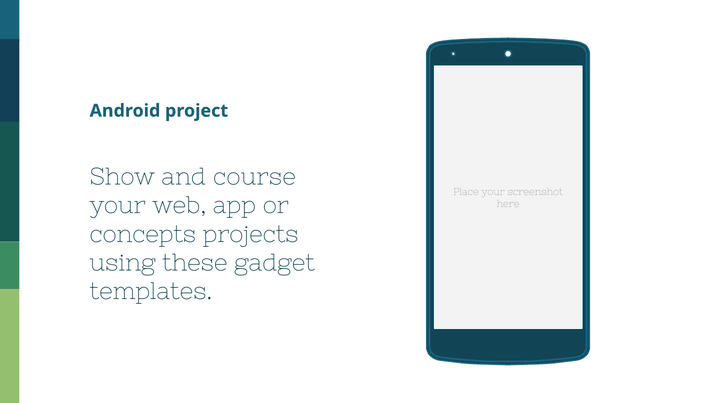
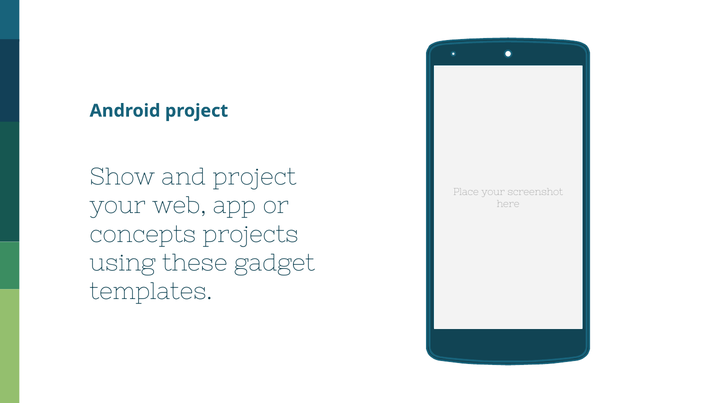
and course: course -> project (255, 177)
